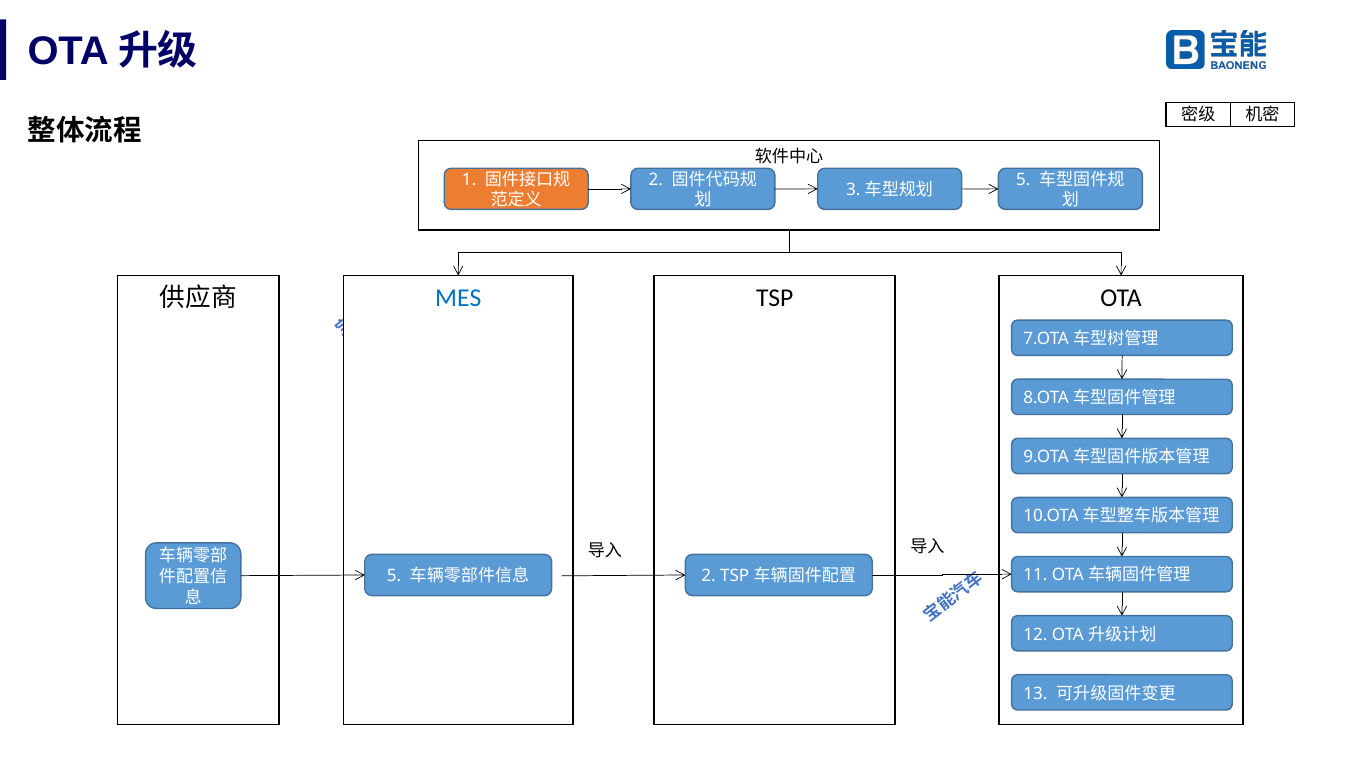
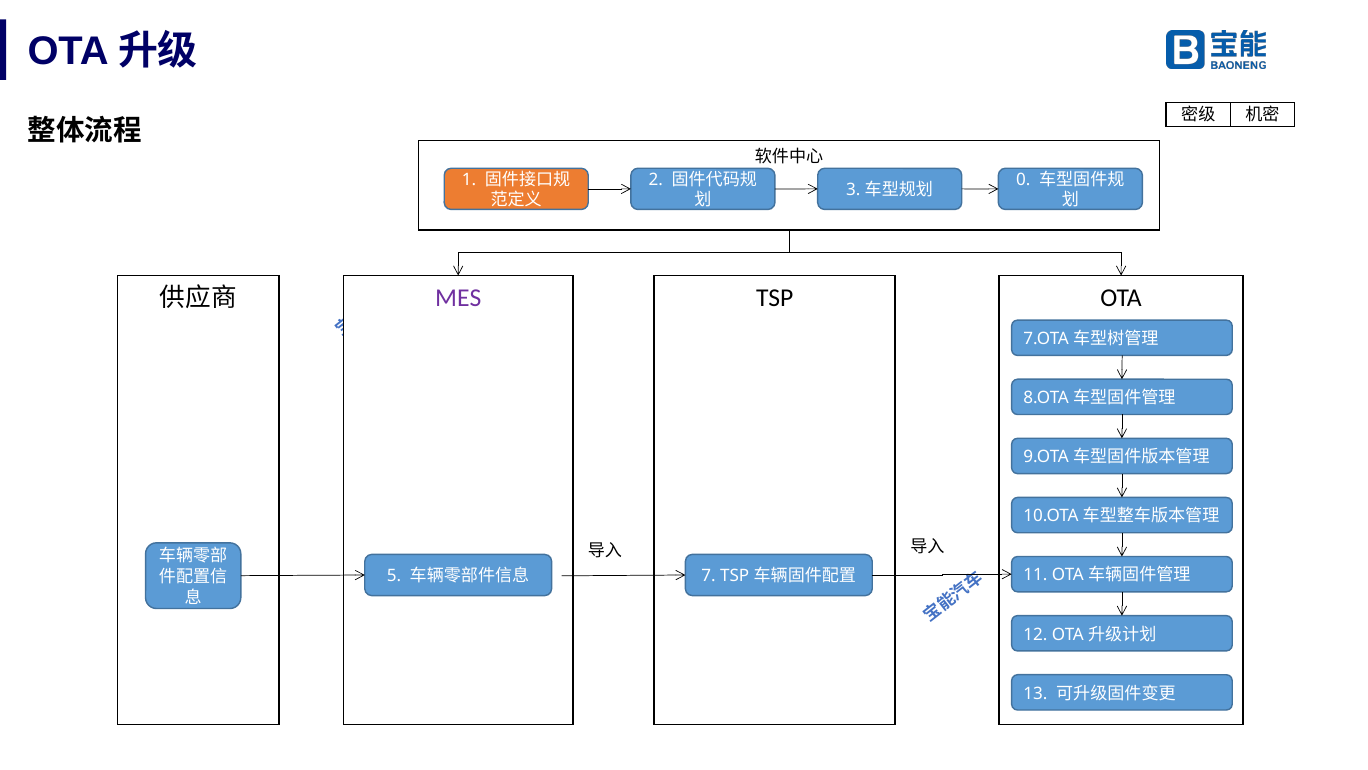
5: 5 -> 0 (1023, 180)
MES colour: blue -> purple (458, 298)
2: 2 -> 7 (709, 576)
